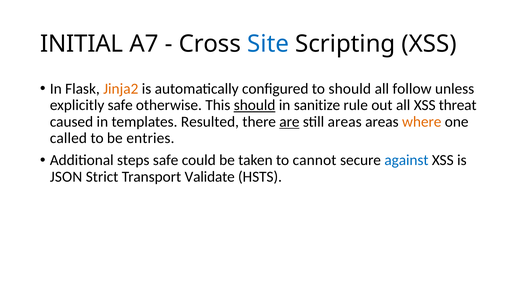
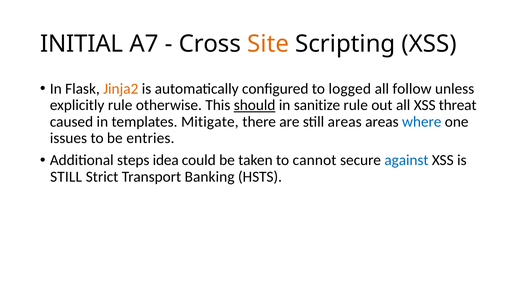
Site colour: blue -> orange (268, 44)
to should: should -> logged (350, 89)
explicitly safe: safe -> rule (120, 105)
Resulted: Resulted -> Mitigate (210, 122)
are underline: present -> none (289, 122)
where colour: orange -> blue (422, 122)
called: called -> issues (68, 138)
steps safe: safe -> idea (166, 160)
JSON: JSON -> STILL (66, 177)
Validate: Validate -> Banking (210, 177)
